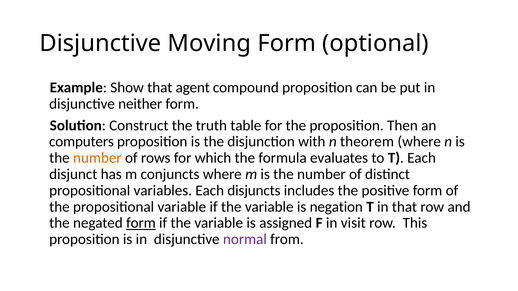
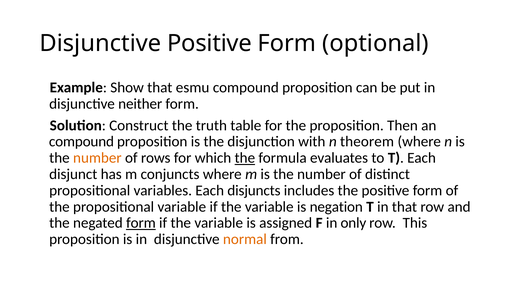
Disjunctive Moving: Moving -> Positive (209, 44)
agent: agent -> esmu (193, 88)
computers: computers -> compound (81, 142)
the underline: none -> present (245, 158)
visit: visit -> only (353, 223)
normal colour: purple -> orange (245, 240)
